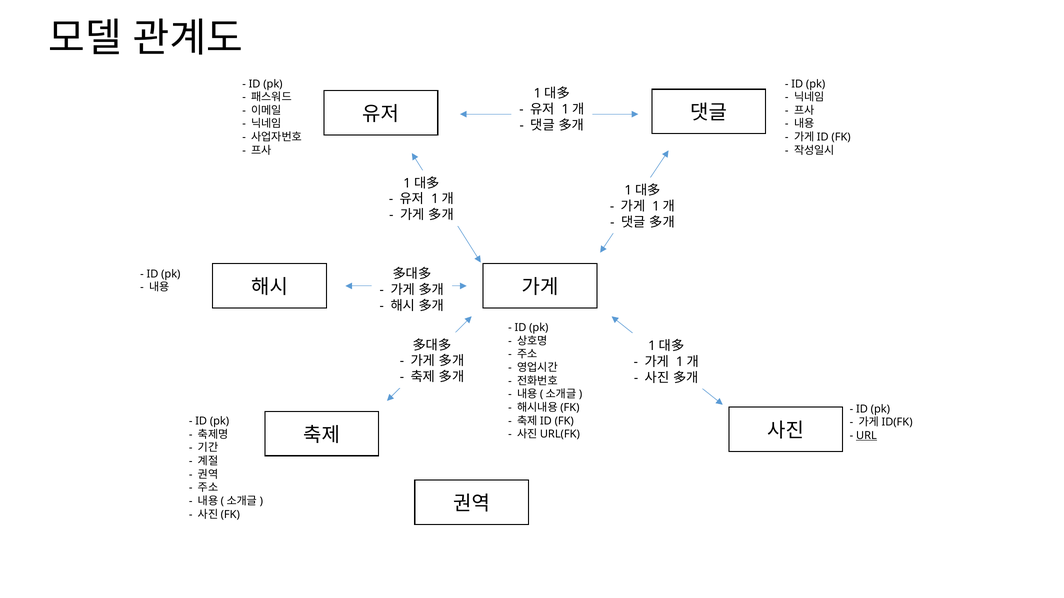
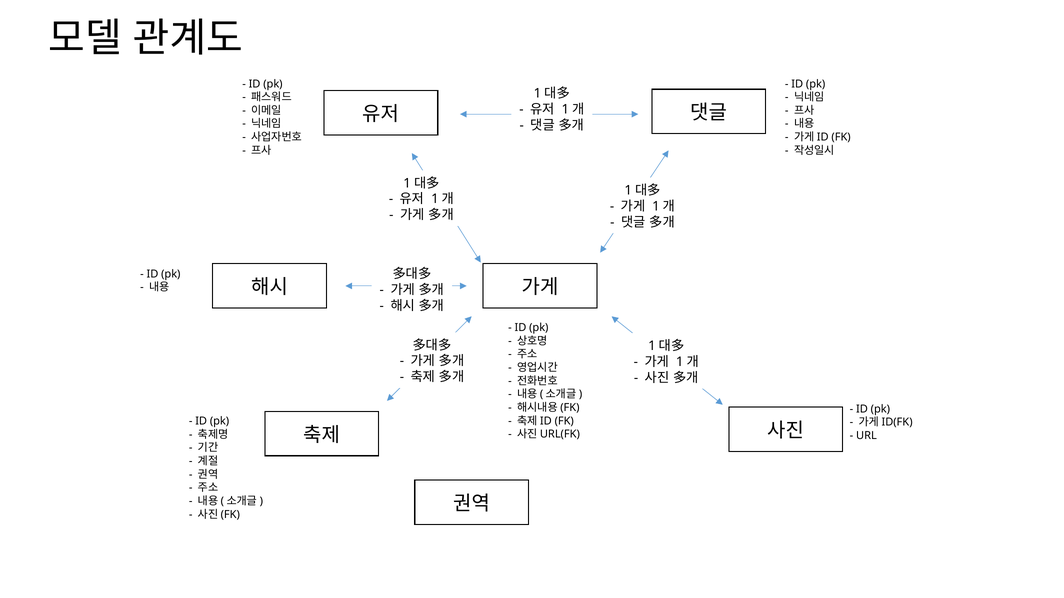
URL underline: present -> none (866, 436)
